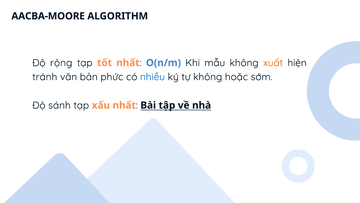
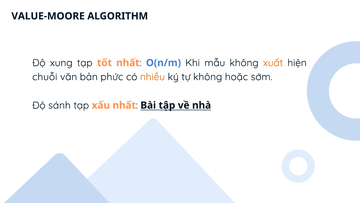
AACBA-MOORE: AACBA-MOORE -> VALUE-MOORE (48, 16)
rộng: rộng -> xung (61, 63)
tránh: tránh -> chuỗi (45, 77)
nhiều colour: blue -> orange (152, 77)
